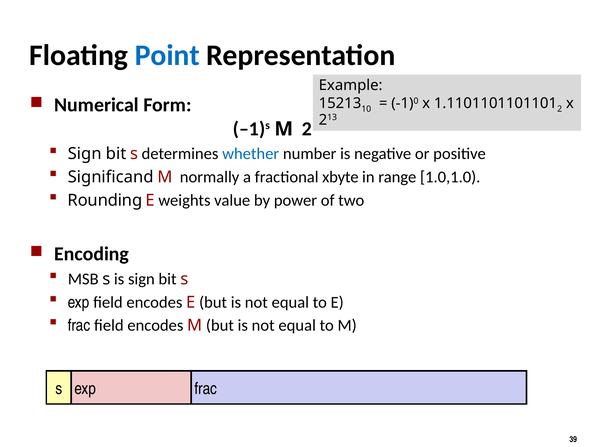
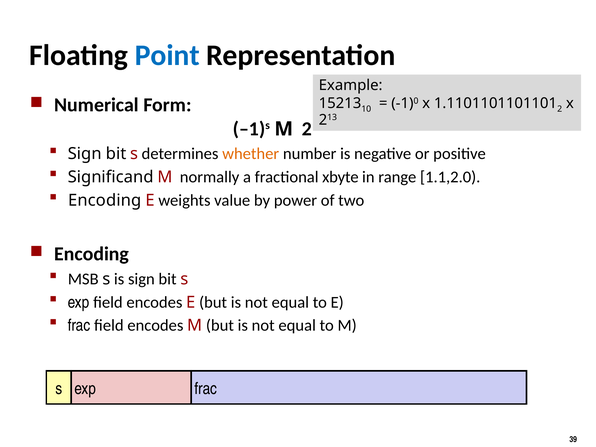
whether colour: blue -> orange (251, 154)
1.0,1.0: 1.0,1.0 -> 1.1,2.0 (450, 177)
Rounding: Rounding -> Encoding (105, 200)
